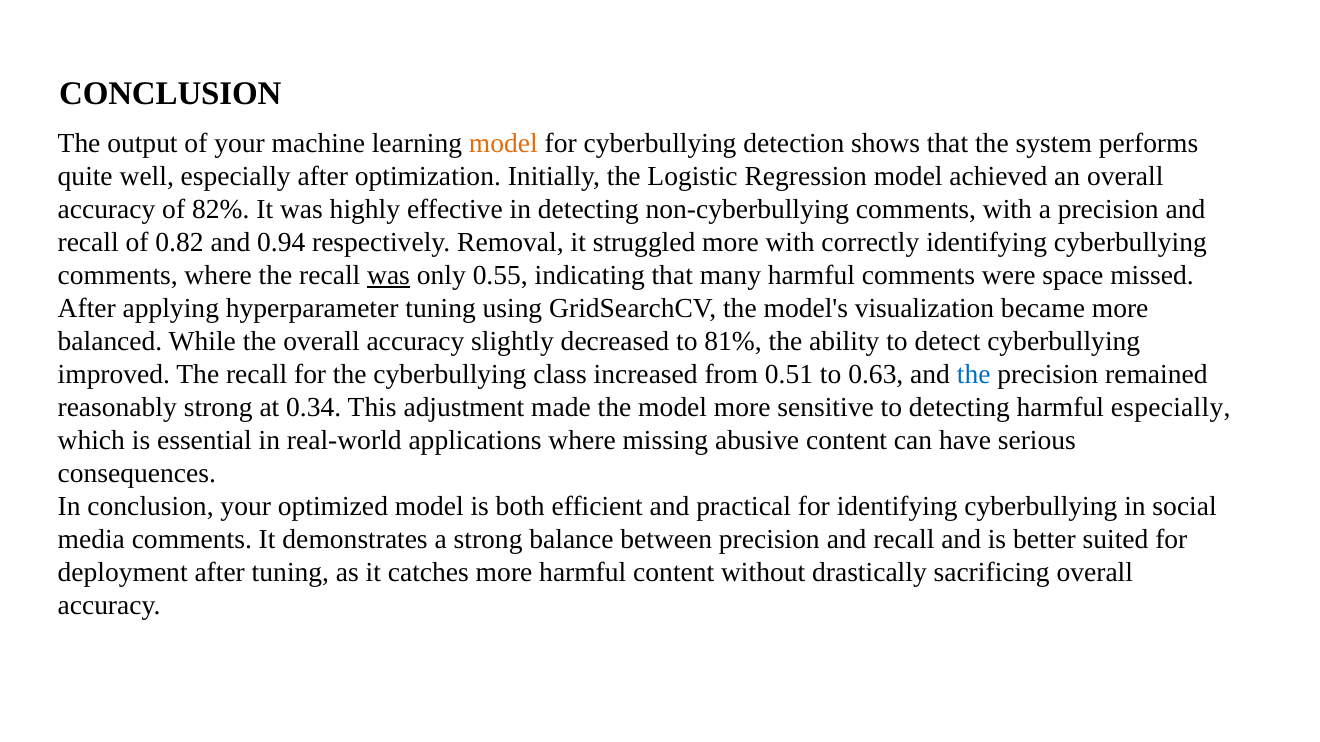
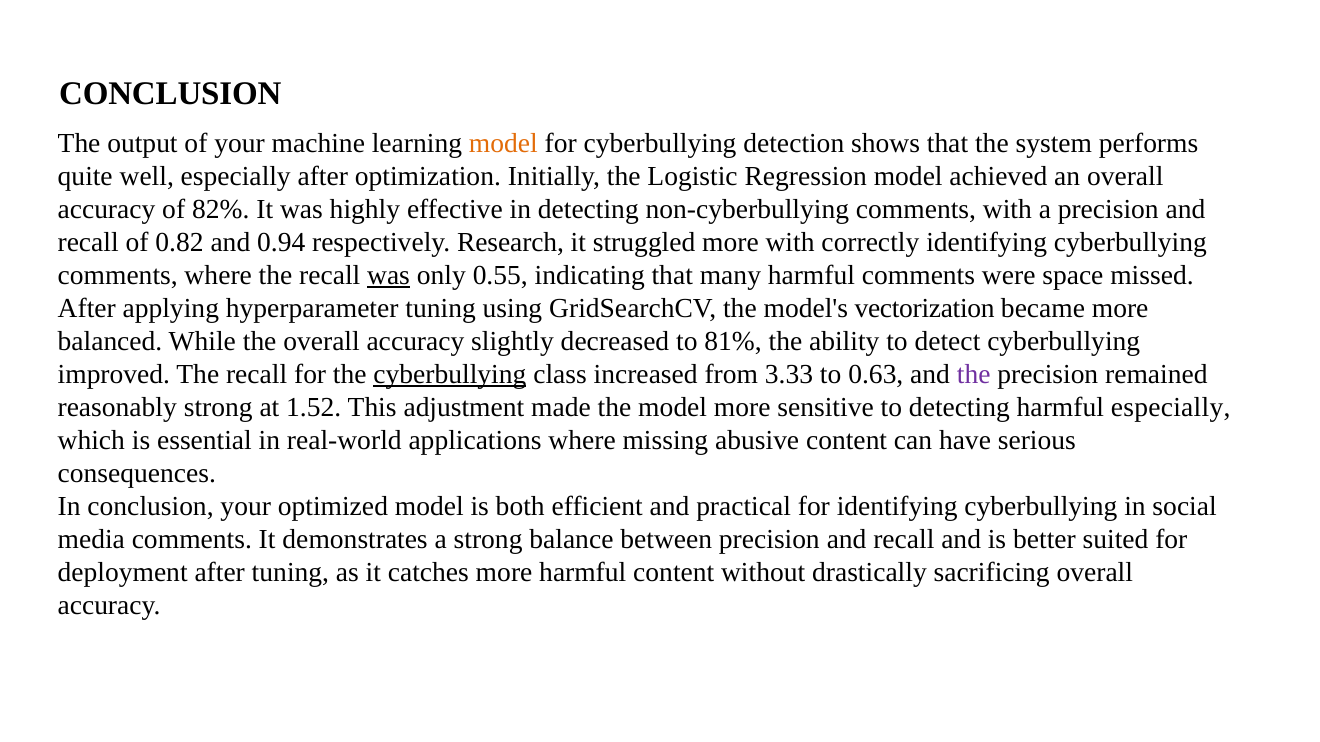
Removal: Removal -> Research (511, 243)
visualization: visualization -> vectorization (925, 309)
cyberbullying underline: none -> present (450, 375)
0.51: 0.51 -> 3.33 (789, 375)
the colour: blue -> purple (974, 375)
0.34: 0.34 -> 1.52 (314, 408)
